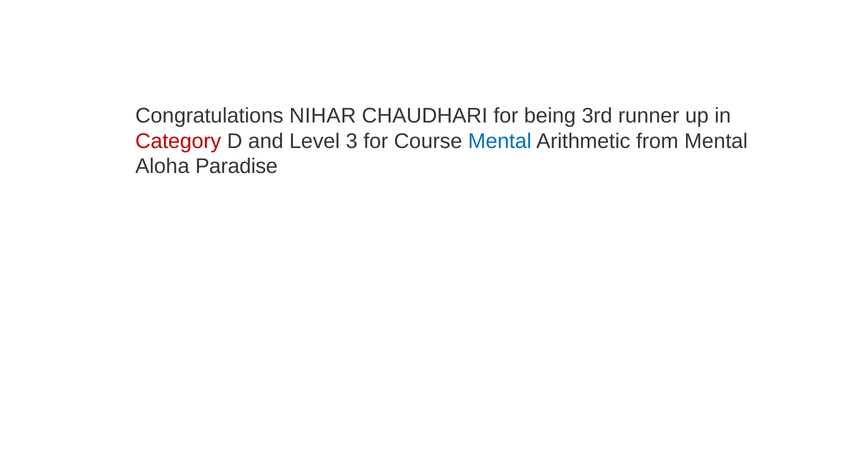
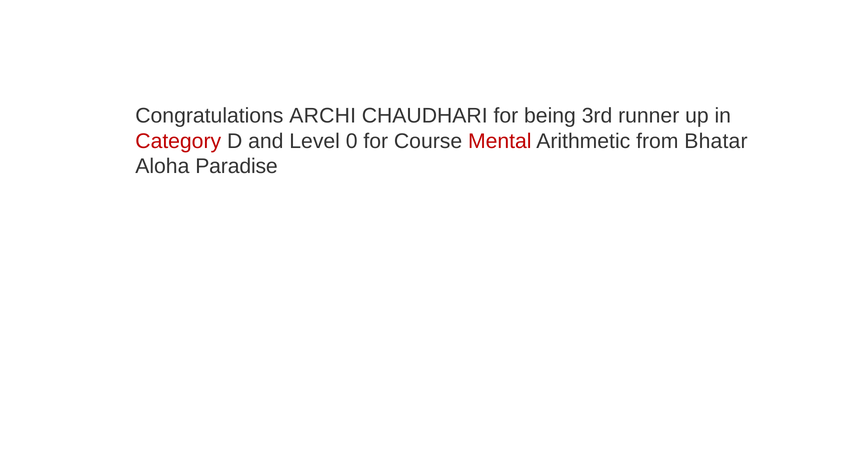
NIHAR: NIHAR -> ARCHI (323, 116)
3: 3 -> 0 (352, 141)
Mental colour: blue -> red (500, 141)
from Mental: Mental -> Bhatar (716, 141)
